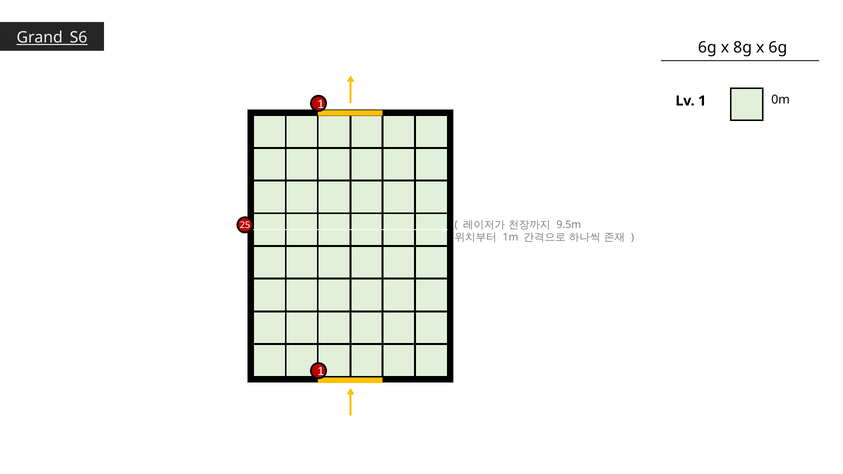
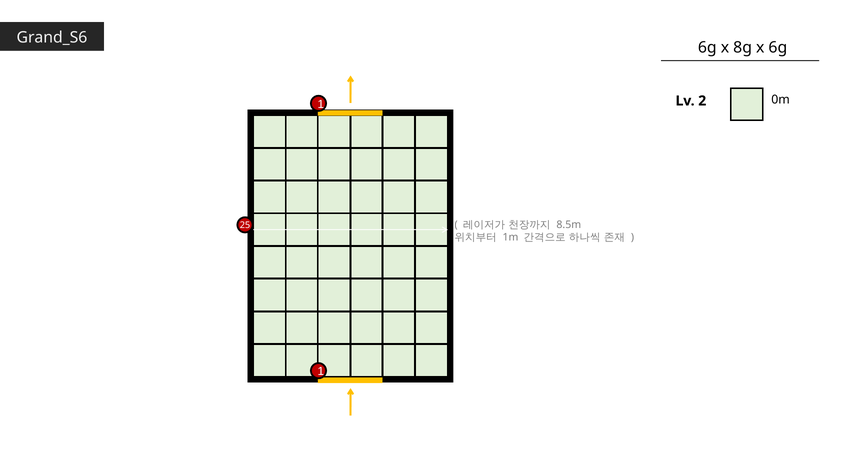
Grand_S6 underline: present -> none (52, 38)
Lv 1: 1 -> 2 (702, 101)
9.5m: 9.5m -> 8.5m (569, 225)
